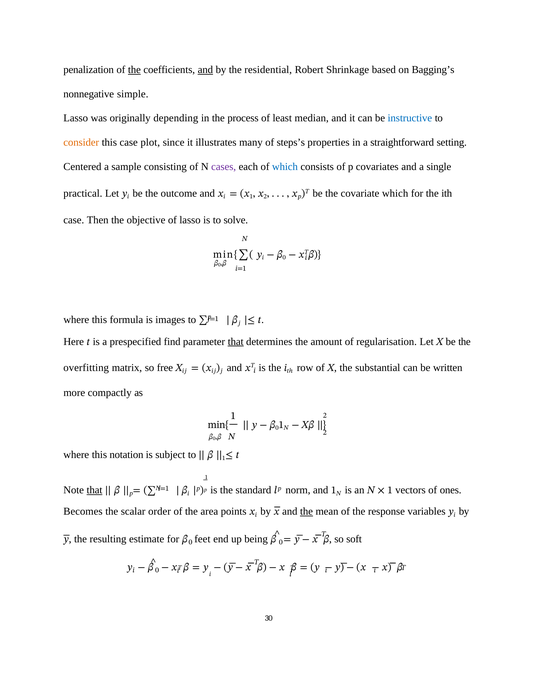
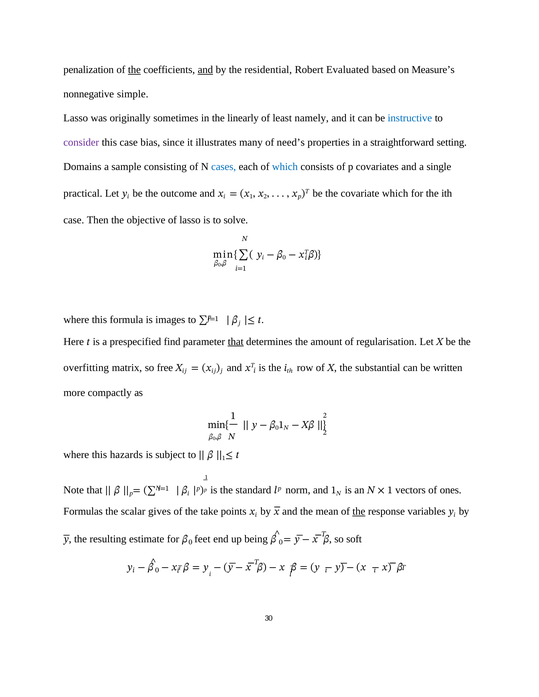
Shrinkage: Shrinkage -> Evaluated (348, 70)
Bagging’s: Bagging’s -> Measure’s (433, 70)
depending: depending -> sometimes (176, 118)
process: process -> linearly (243, 118)
median: median -> namely (312, 118)
consider colour: orange -> purple (81, 142)
plot: plot -> bias (150, 142)
steps’s: steps’s -> need’s (291, 142)
Centered: Centered -> Domains (82, 167)
cases colour: purple -> blue (224, 167)
notation: notation -> hazards (126, 455)
that underline: present -> none (94, 491)
Becomes: Becomes -> Formulas (83, 512)
order: order -> gives (160, 512)
area: area -> take (209, 512)
the underline: present -> none (306, 512)
the underline: none -> present (359, 512)
